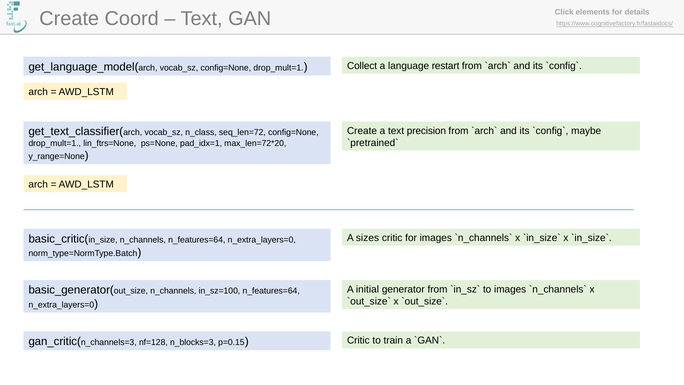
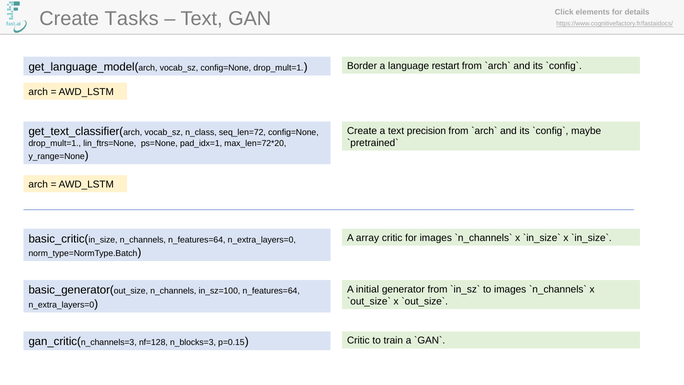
Coord: Coord -> Tasks (132, 19)
Collect: Collect -> Border (362, 66)
sizes: sizes -> array (367, 238)
